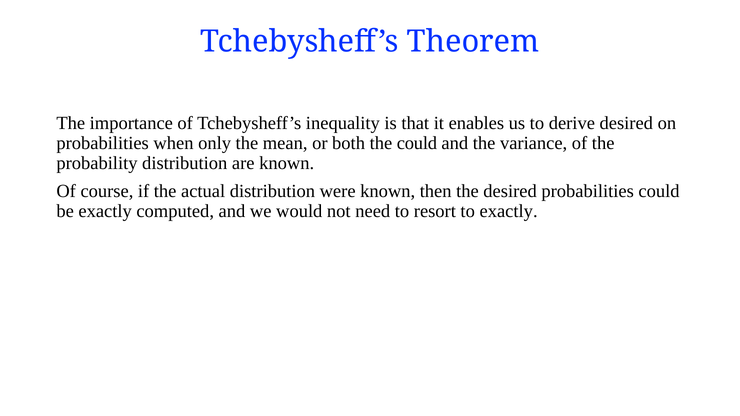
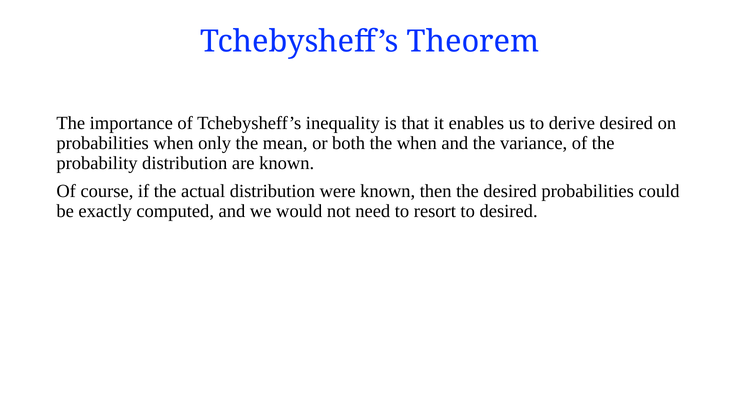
the could: could -> when (417, 143)
to exactly: exactly -> desired (509, 211)
